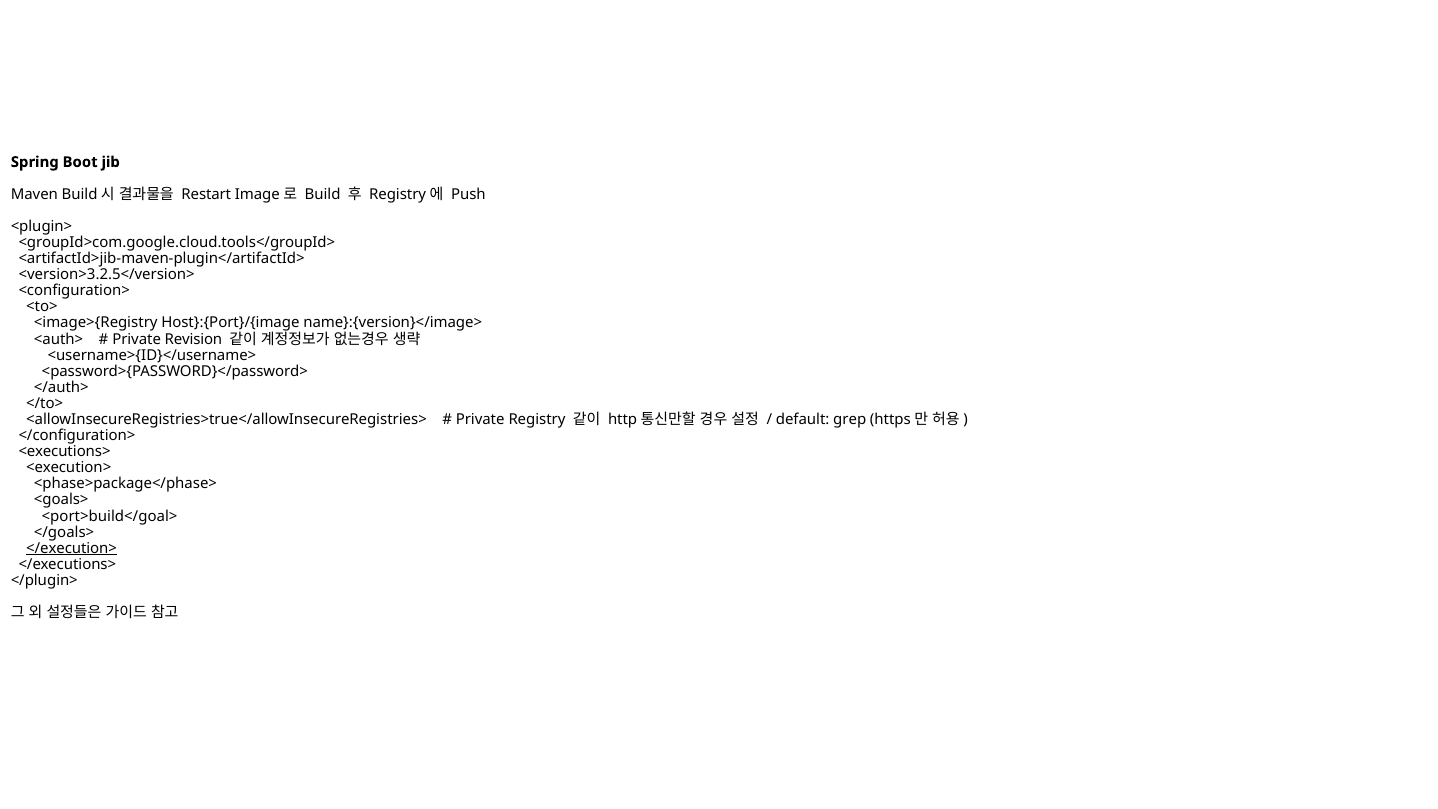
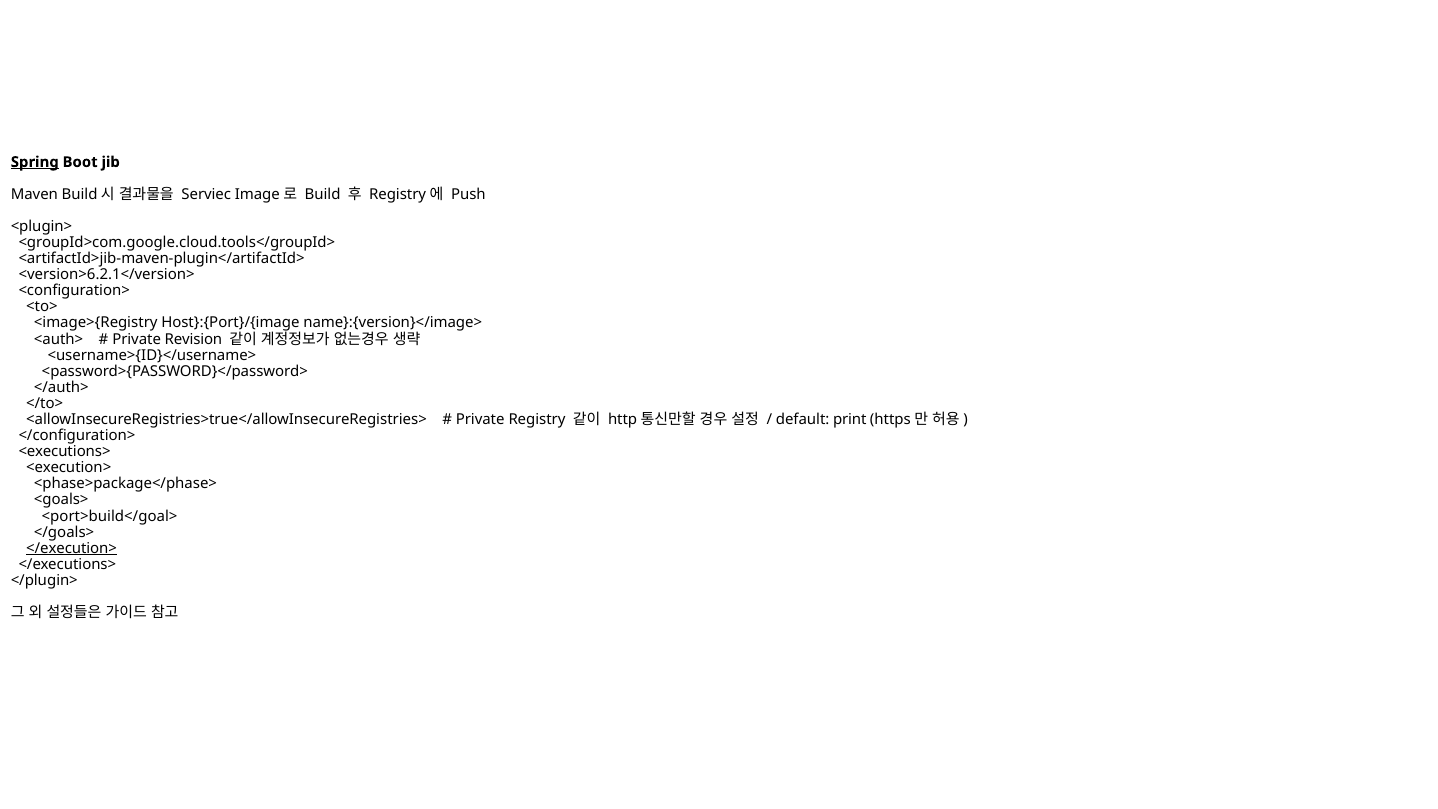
Spring underline: none -> present (35, 162)
Restart: Restart -> Serviec (206, 194)
<version>3.2.5</version>: <version>3.2.5</version> -> <version>6.2.1</version> (107, 275)
grep: grep -> print (850, 419)
